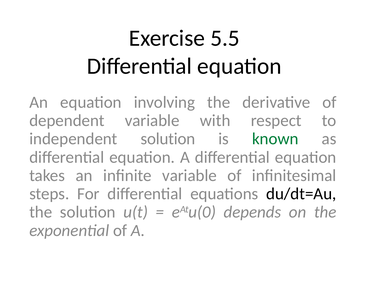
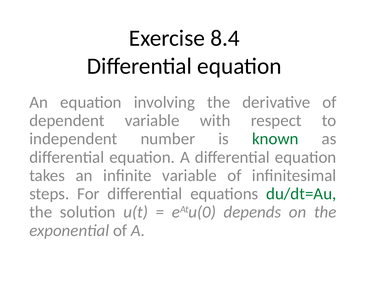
5.5: 5.5 -> 8.4 (225, 38)
independent solution: solution -> number (168, 139)
du/dt=Au colour: black -> green (301, 194)
